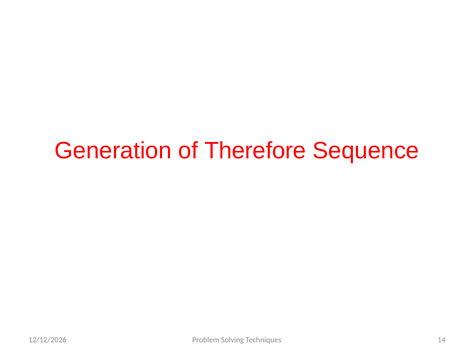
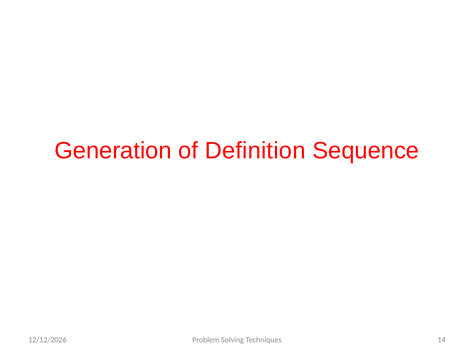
Therefore: Therefore -> Definition (255, 150)
